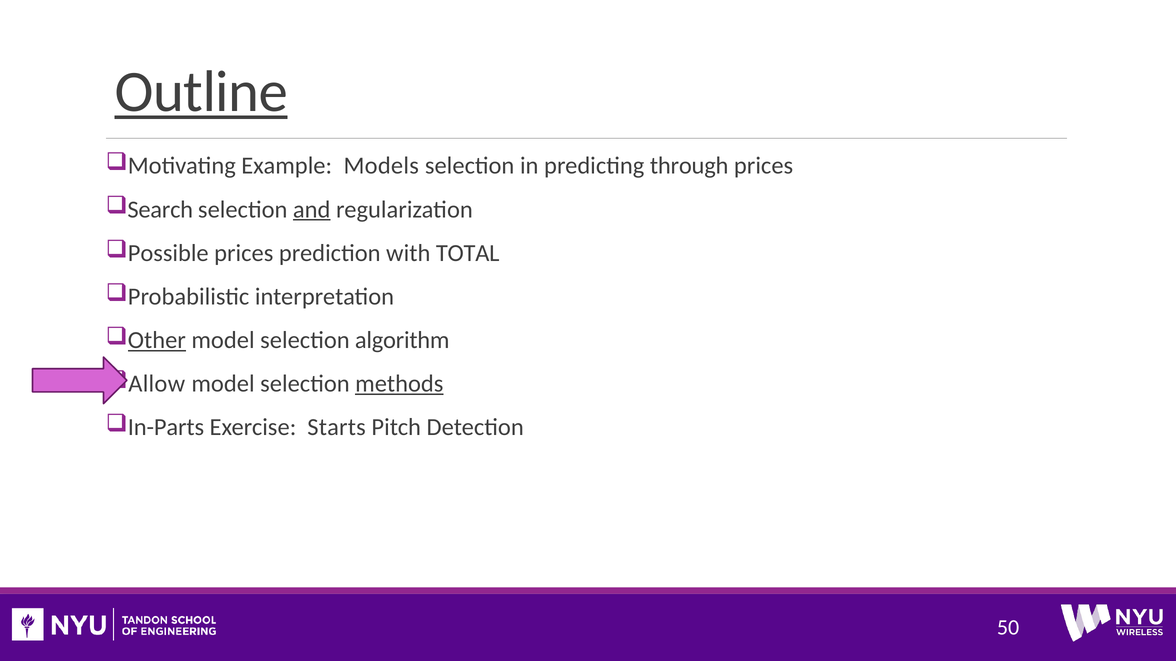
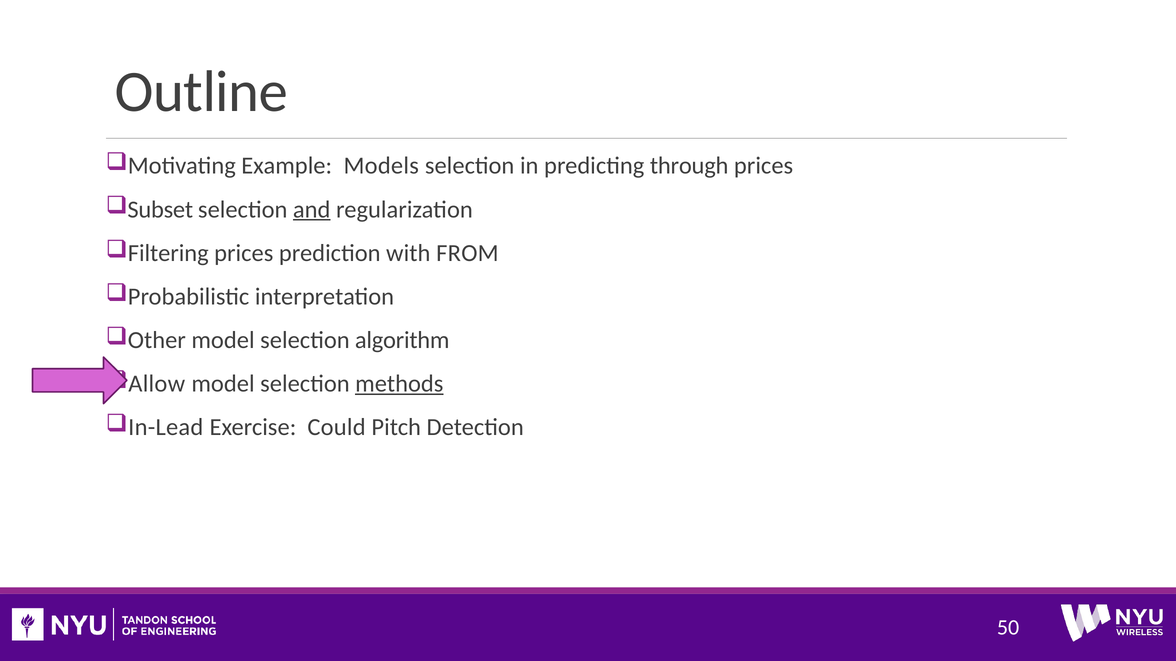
Outline underline: present -> none (201, 92)
Search: Search -> Subset (160, 210)
Possible: Possible -> Filtering (168, 253)
TOTAL: TOTAL -> FROM (467, 253)
Other underline: present -> none (157, 340)
In-Parts: In-Parts -> In-Lead (166, 428)
Starts: Starts -> Could (337, 428)
